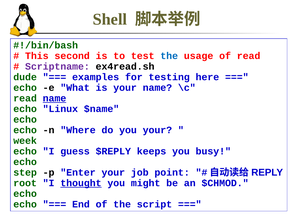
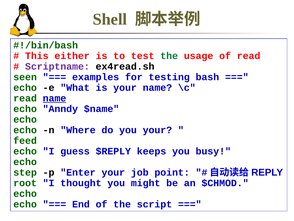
second: second -> either (72, 56)
the colour: blue -> green (169, 56)
dude: dude -> seen (25, 77)
here: here -> bash (207, 77)
Linux: Linux -> Anndy (60, 109)
week: week -> feed (25, 140)
thought underline: present -> none (81, 183)
